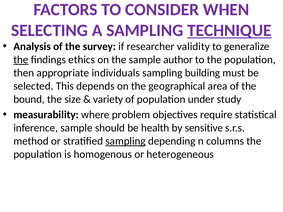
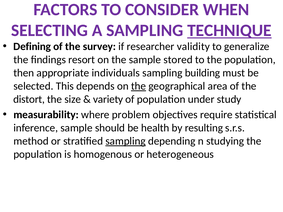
Analysis: Analysis -> Defining (32, 47)
the underline: present -> none (21, 60)
ethics: ethics -> resort (82, 60)
author: author -> stored (178, 60)
the underline: none -> present (139, 86)
bound: bound -> distort (29, 99)
sensitive: sensitive -> resulting (204, 128)
columns: columns -> studying (225, 141)
